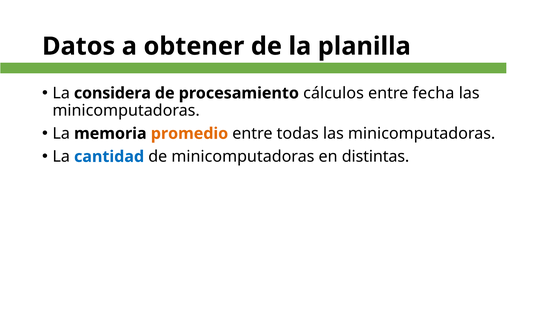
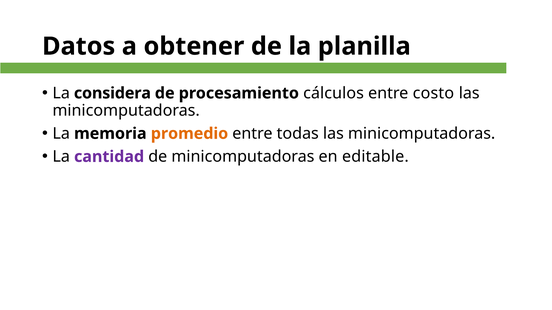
fecha: fecha -> costo (433, 93)
cantidad colour: blue -> purple (109, 157)
distintas: distintas -> editable (375, 157)
